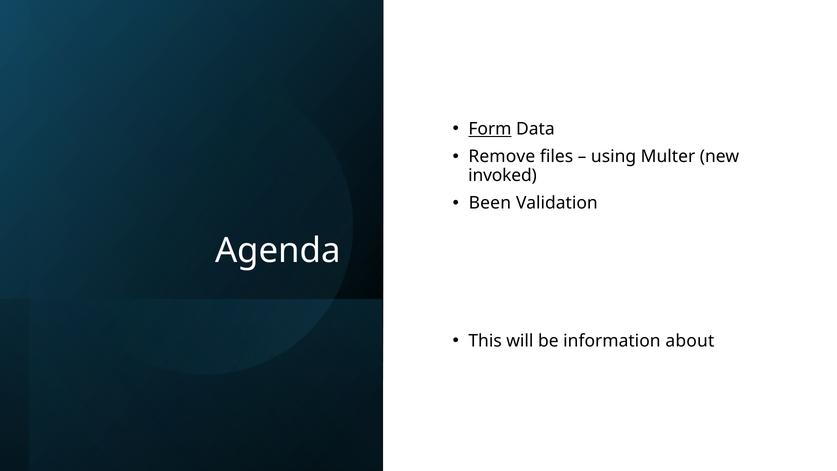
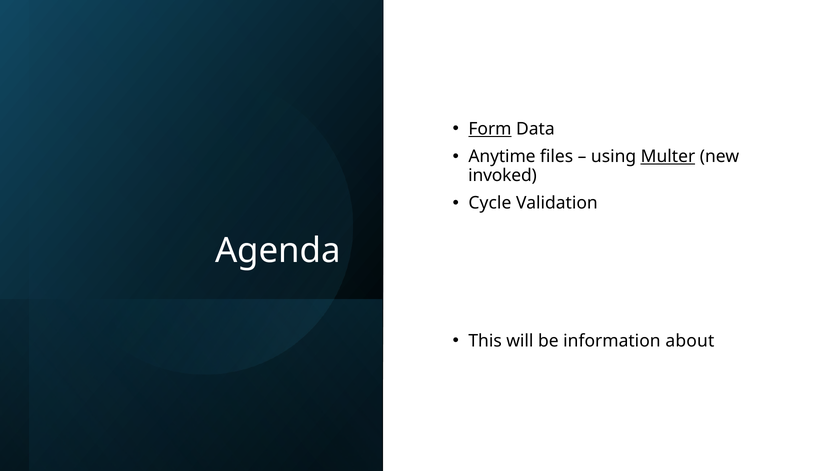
Remove: Remove -> Anytime (502, 156)
Multer underline: none -> present (668, 156)
Been: Been -> Cycle (490, 203)
